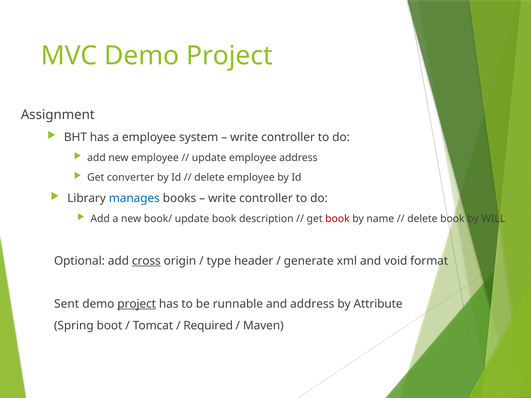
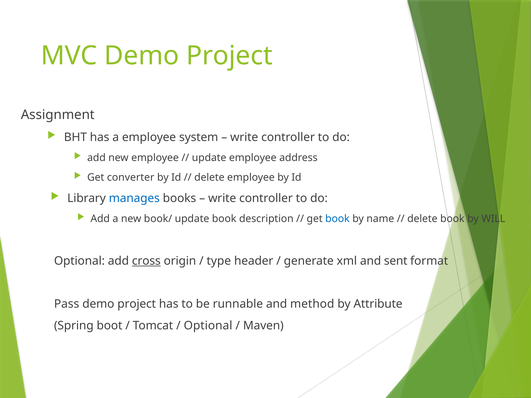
book colour: red -> blue (337, 219)
void: void -> sent (396, 261)
Sent: Sent -> Pass (67, 304)
project underline: present -> none (137, 304)
and address: address -> method (312, 304)
Required: Required -> Optional (208, 326)
